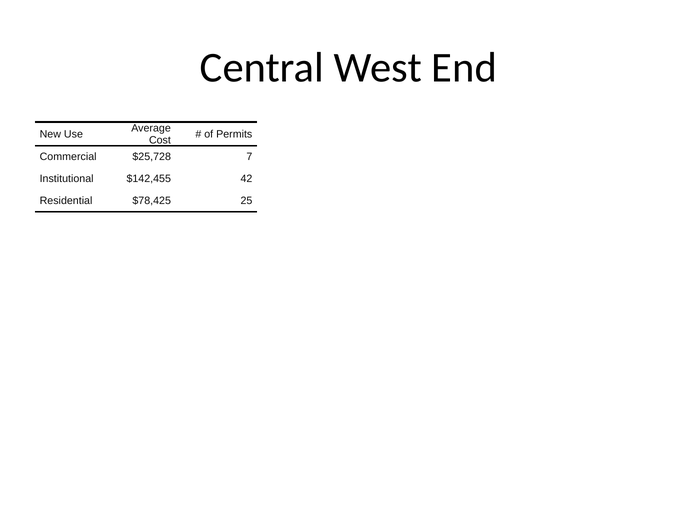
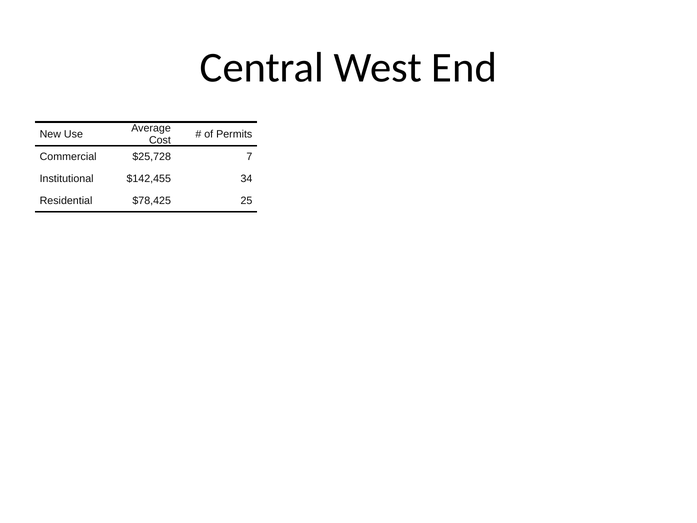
42: 42 -> 34 (246, 179)
